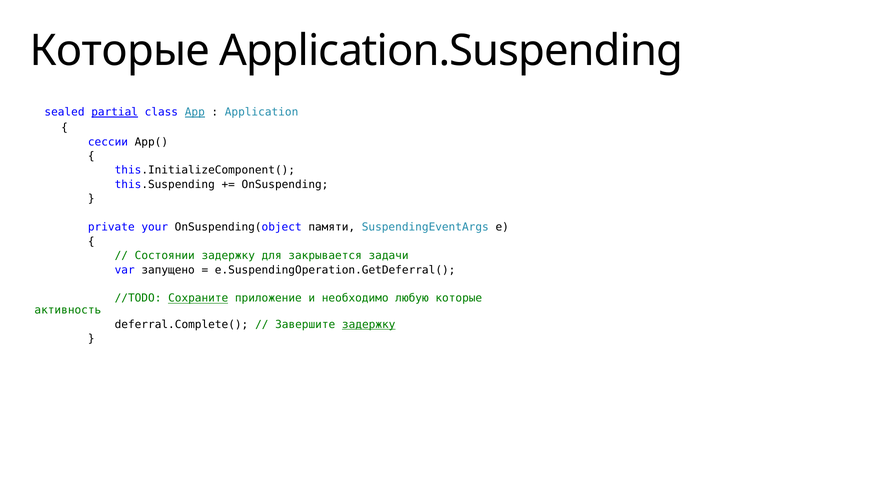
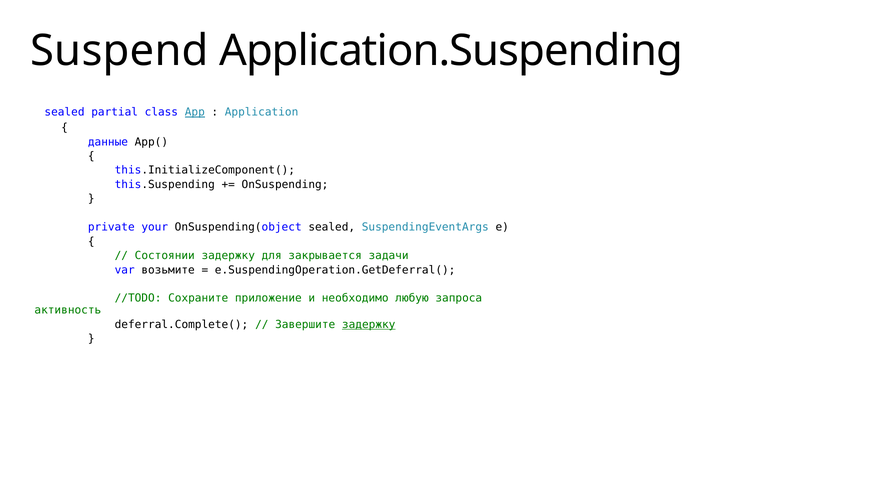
Которые: Которые -> Suspend (119, 51)
partial underline: present -> none (115, 112)
сессии: сессии -> данные (108, 142)
OnSuspending(object памяти: памяти -> sealed (332, 227)
запущено: запущено -> возьмите (168, 270)
Сохраните underline: present -> none (198, 298)
любую которые: которые -> запроса (459, 298)
